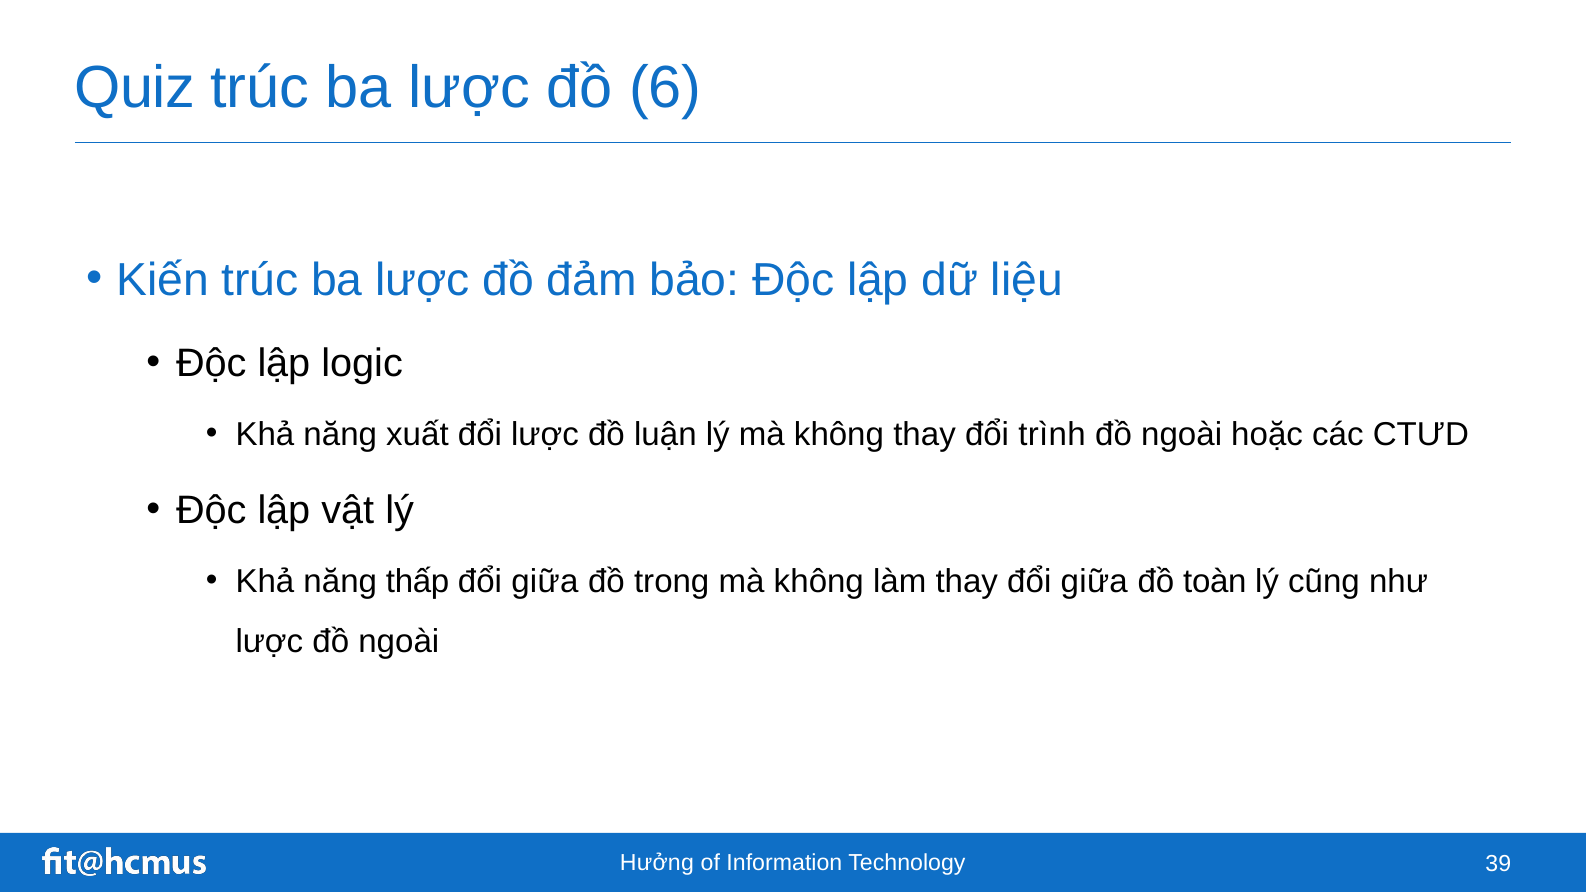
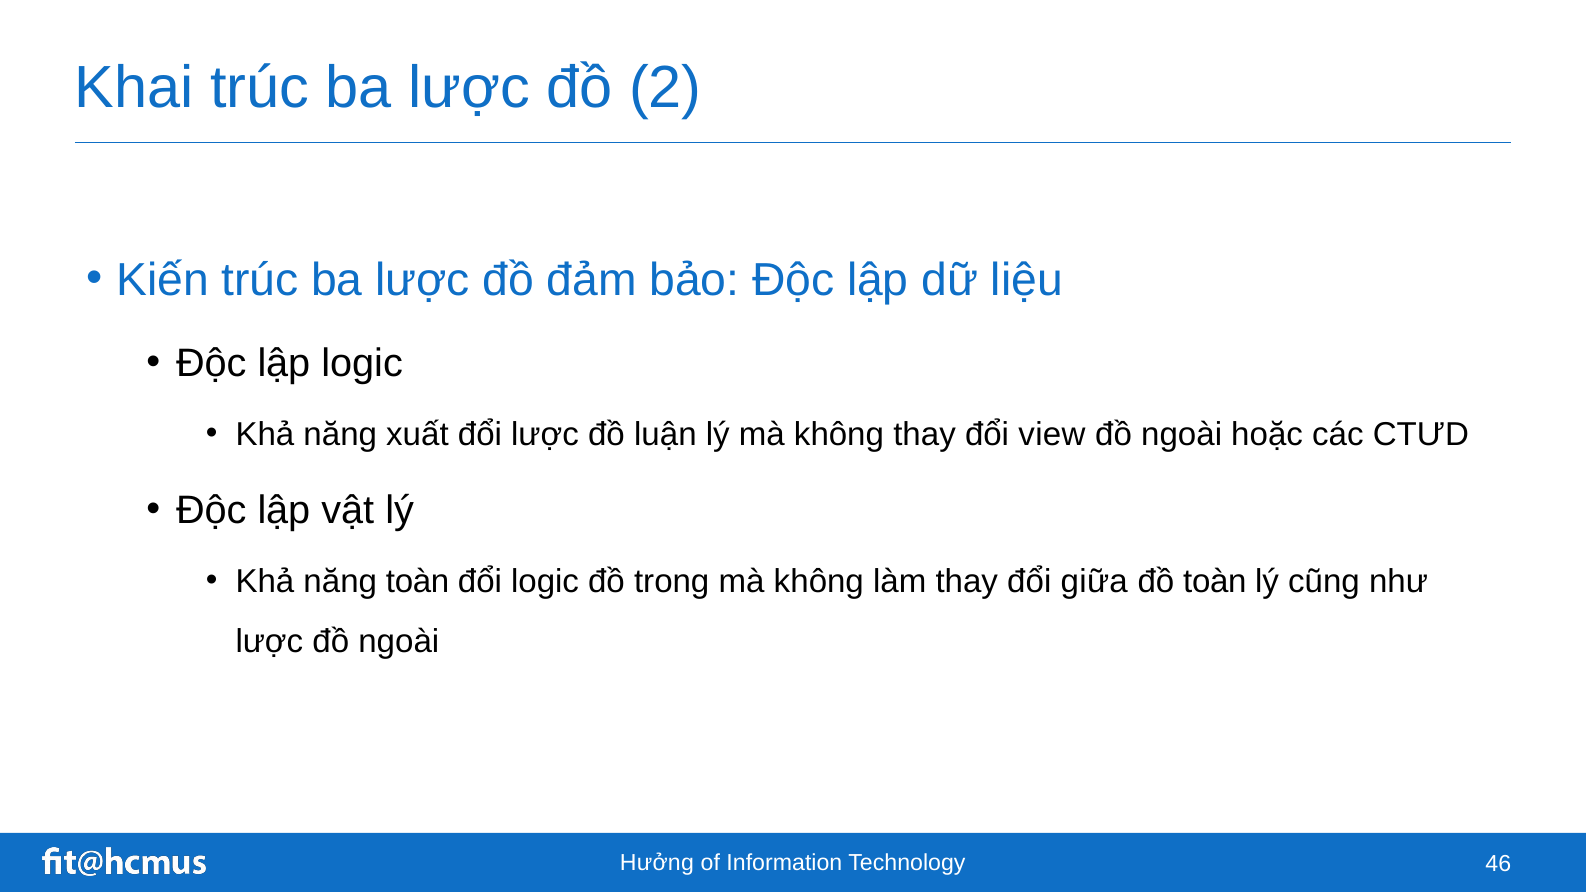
Quiz: Quiz -> Khai (134, 88)
6: 6 -> 2 (665, 88)
trình: trình -> view (1052, 434)
năng thấp: thấp -> toàn (418, 582)
giữa: giữa -> logic (545, 582)
39: 39 -> 46 (1498, 864)
